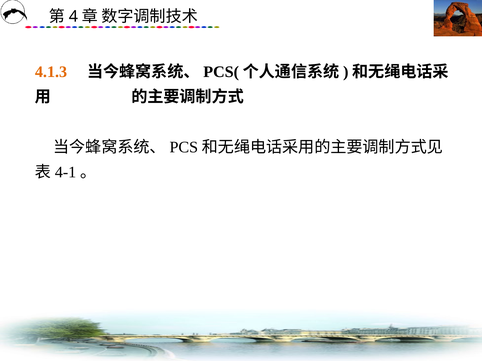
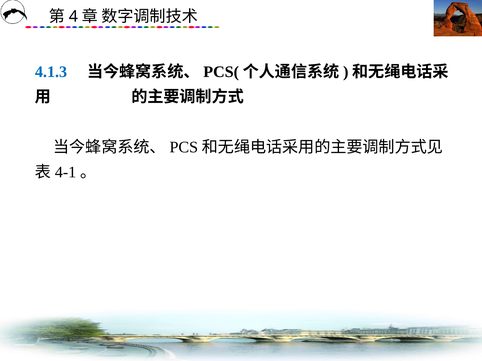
4.1.3 colour: orange -> blue (51, 72)
